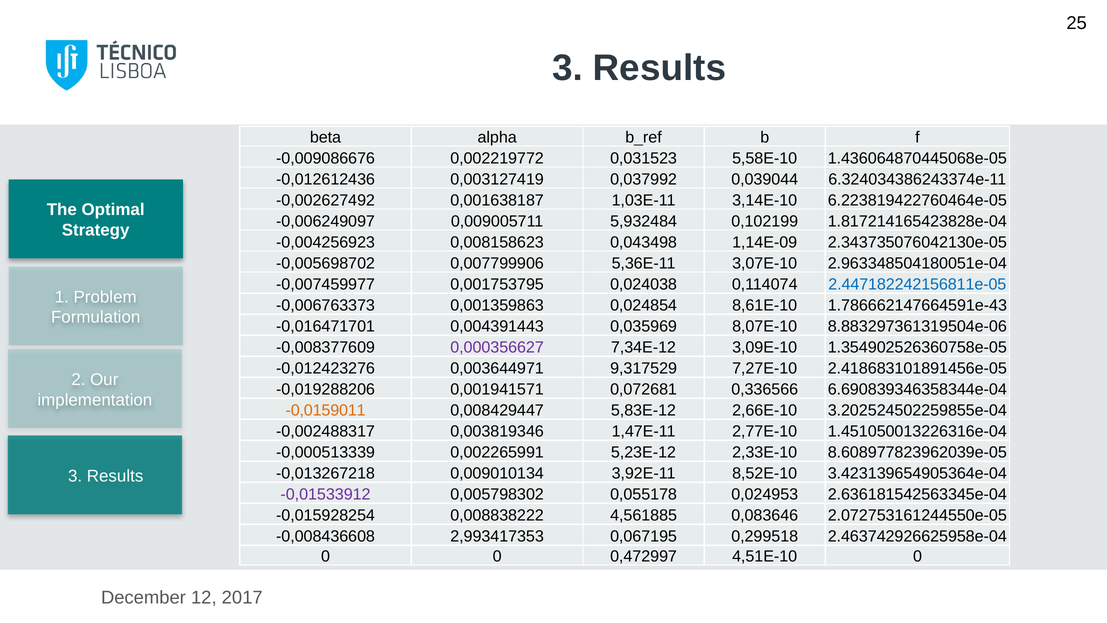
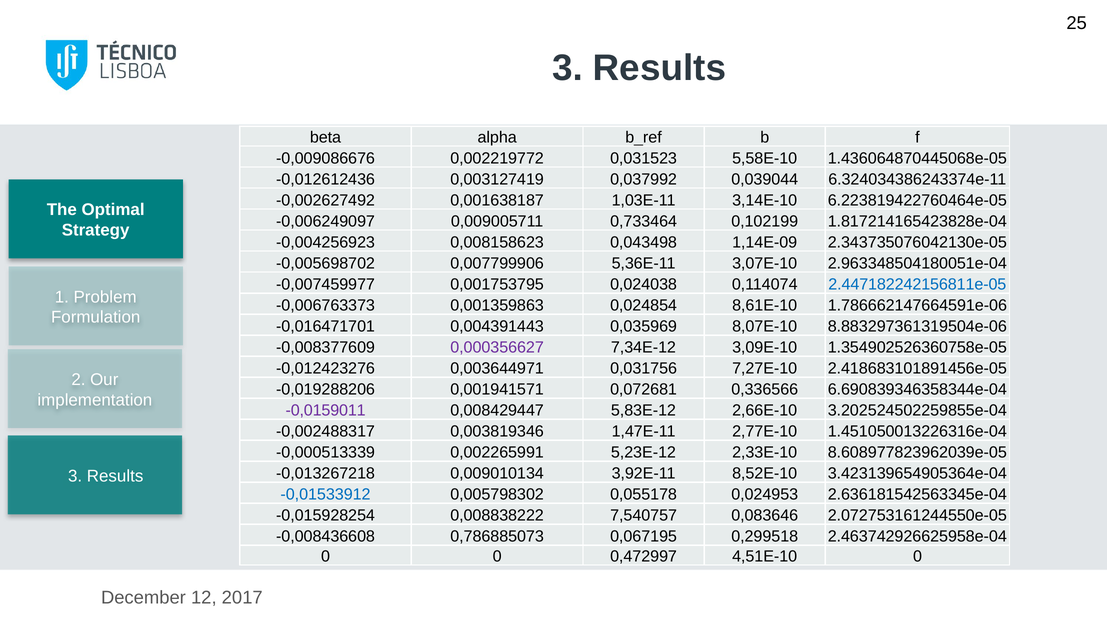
5,932484: 5,932484 -> 0,733464 (644, 221)
1.786662147664591e-43: 1.786662147664591e-43 -> 1.786662147664591e-06 (917, 305)
9,317529: 9,317529 -> 0,031756 (644, 368)
-0,0159011 colour: orange -> purple (326, 410)
-0,01533912 colour: purple -> blue (326, 494)
4,561885: 4,561885 -> 7,540757 (644, 515)
2,993417353: 2,993417353 -> 0,786885073 (497, 536)
